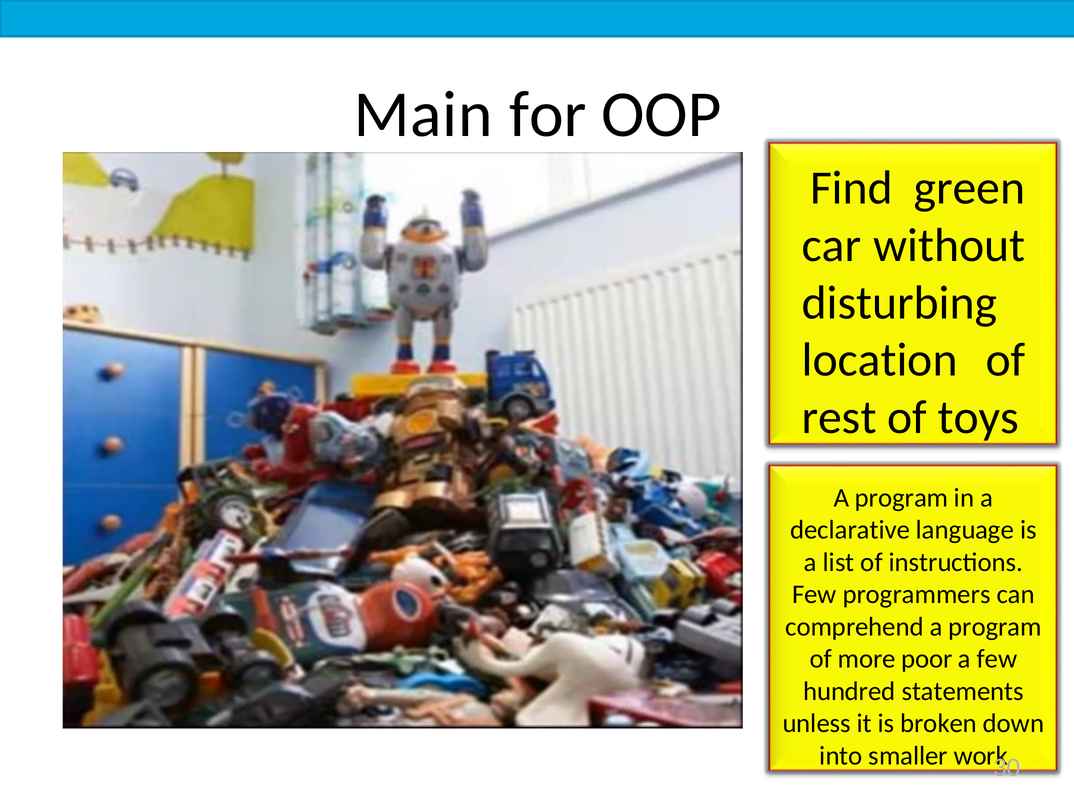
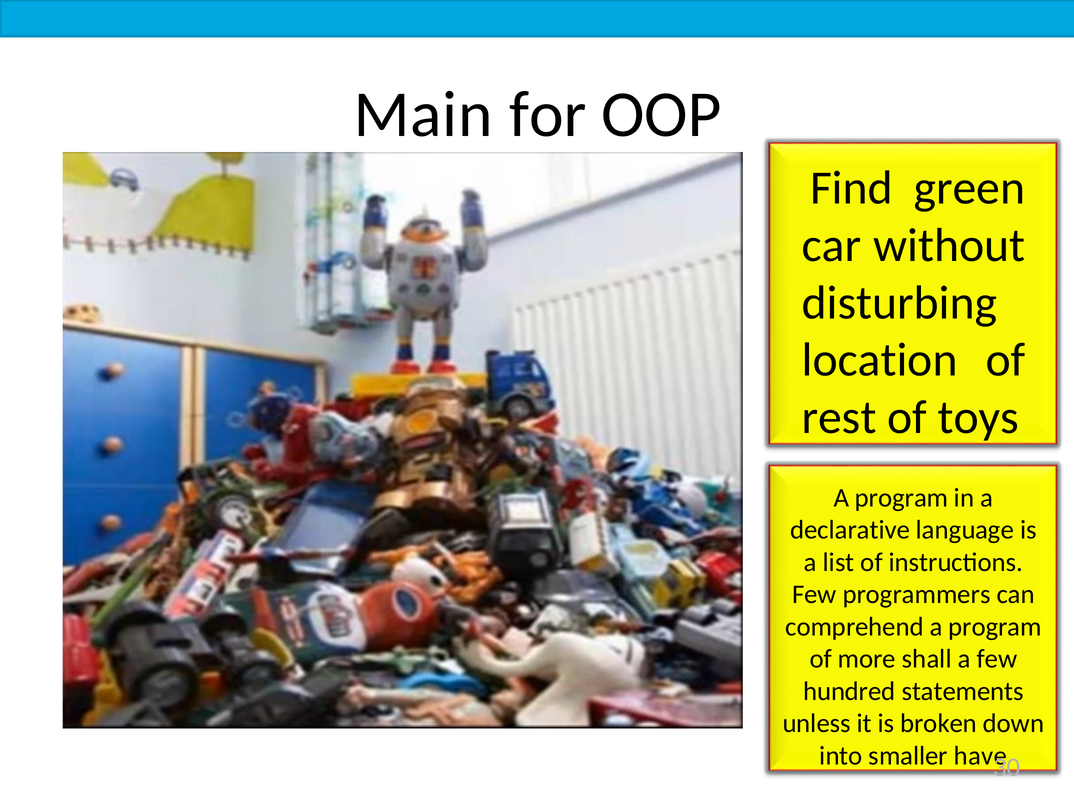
poor: poor -> shall (927, 659)
work: work -> have (980, 755)
